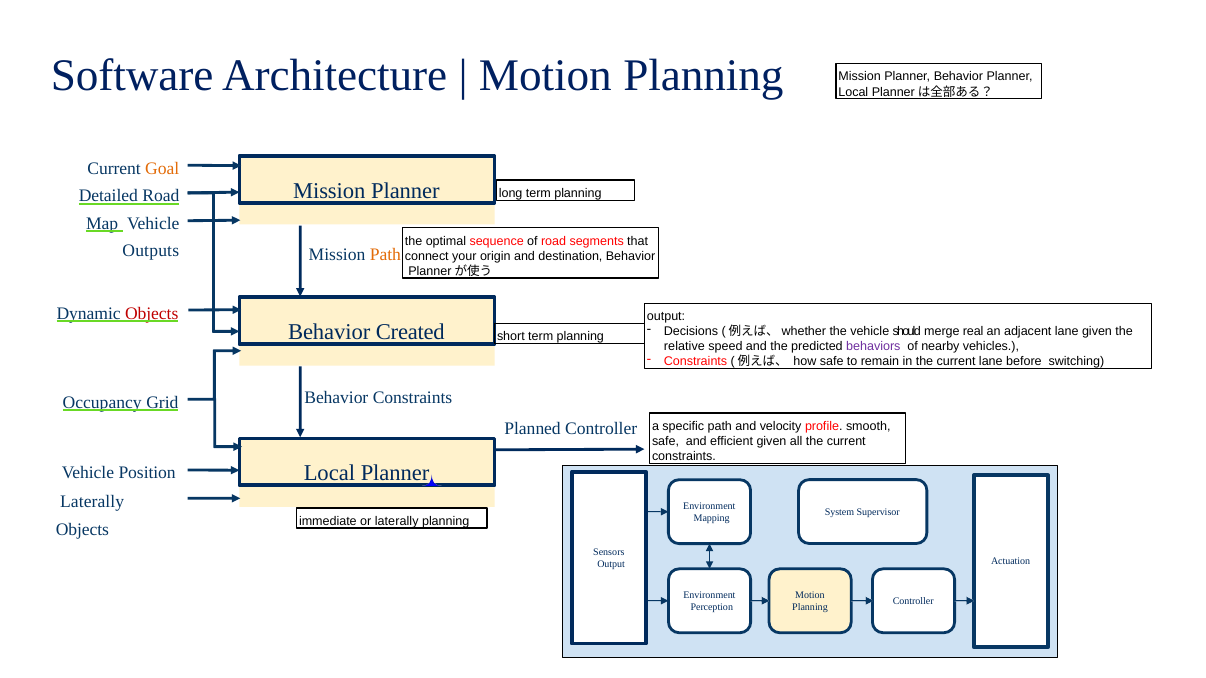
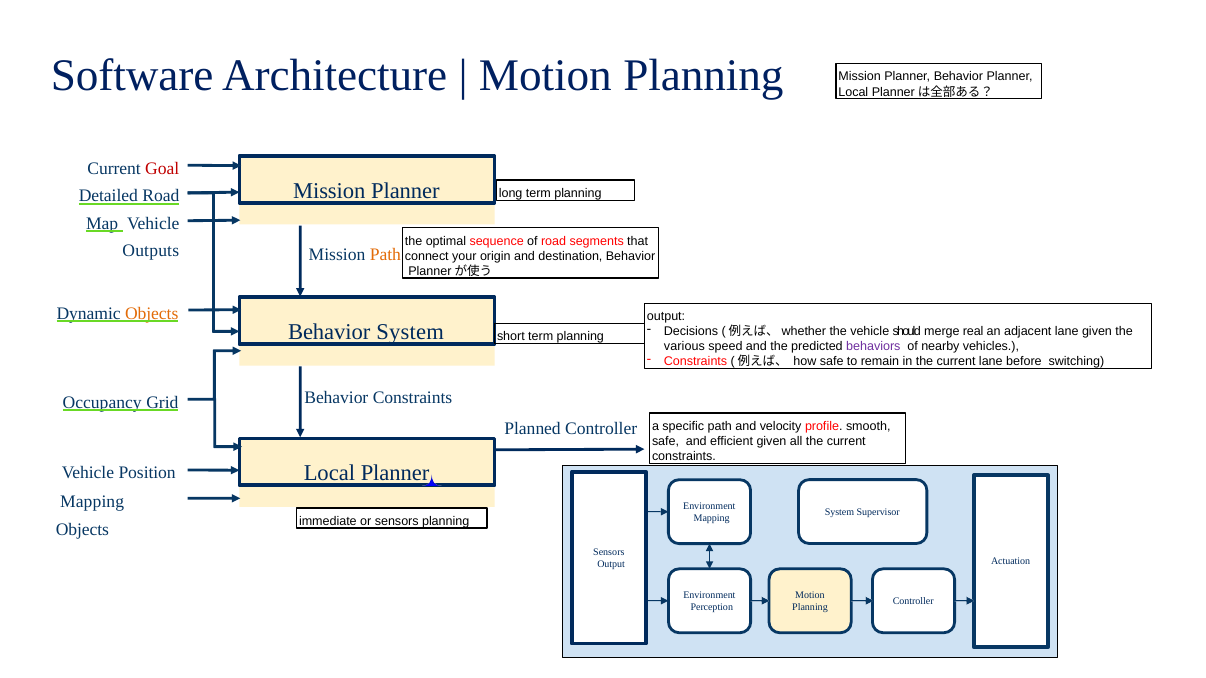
Goal colour: orange -> red (162, 168)
Objects colour: red -> orange (152, 313)
Behavior Created: Created -> System (410, 332)
relative: relative -> various (684, 347)
Laterally: Laterally -> Mapping (92, 502)
or laterally: laterally -> sensors (397, 522)
